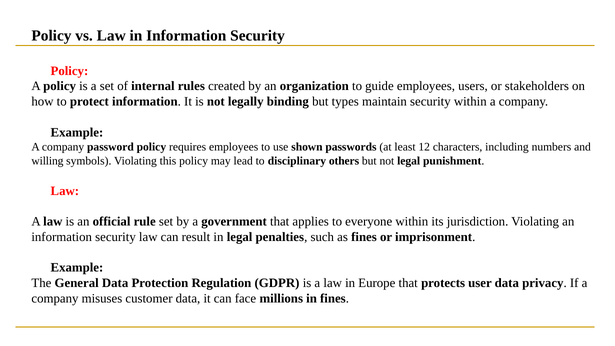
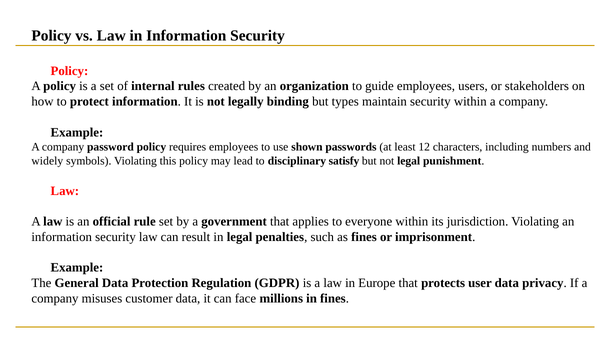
willing: willing -> widely (47, 161)
others: others -> satisfy (344, 161)
